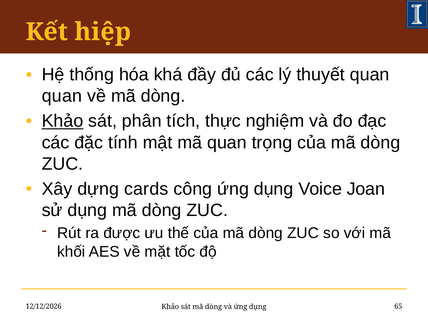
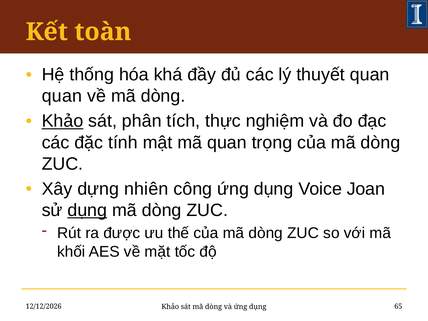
hiệp: hiệp -> toàn (103, 32)
cards: cards -> nhiên (146, 189)
dụng underline: none -> present (87, 210)
